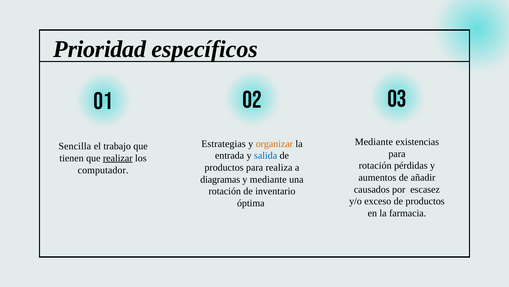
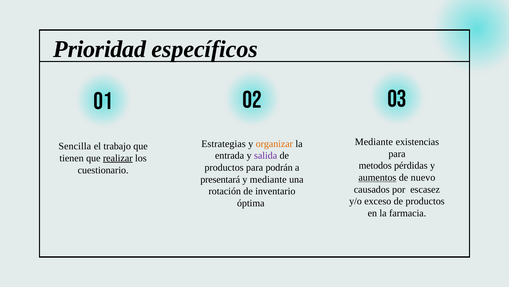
salida colour: blue -> purple (266, 155)
rotación: rotación -> metodos (375, 165)
realiza: realiza -> podrán (279, 167)
computador: computador -> cuestionario (103, 170)
aumentos underline: none -> present (377, 177)
añadir: añadir -> nuevo (423, 177)
diagramas: diagramas -> presentará (220, 179)
